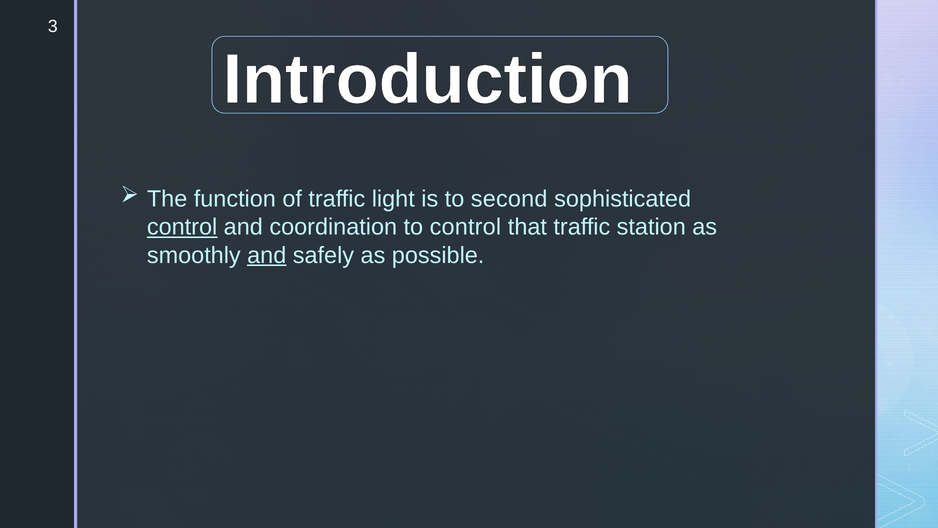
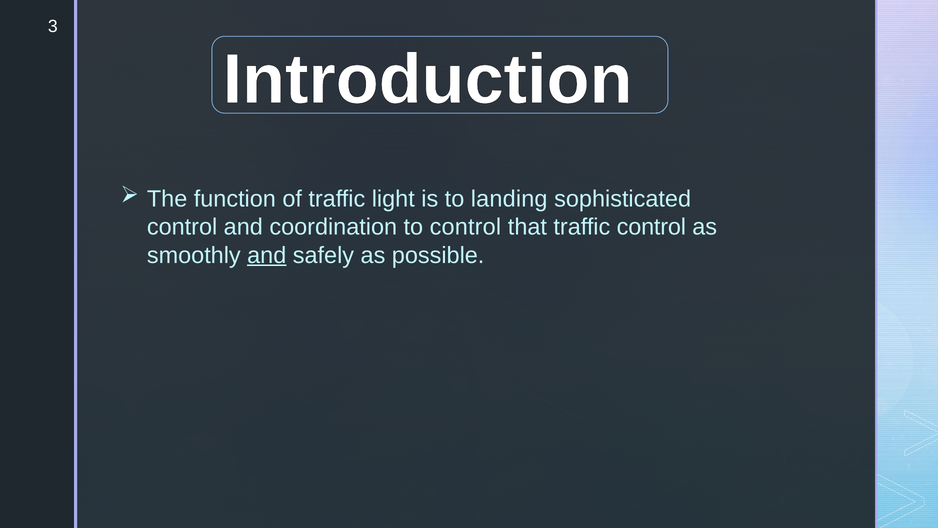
second: second -> landing (509, 199)
control underline: present -> none (182, 227)
traffic station: station -> control (651, 227)
